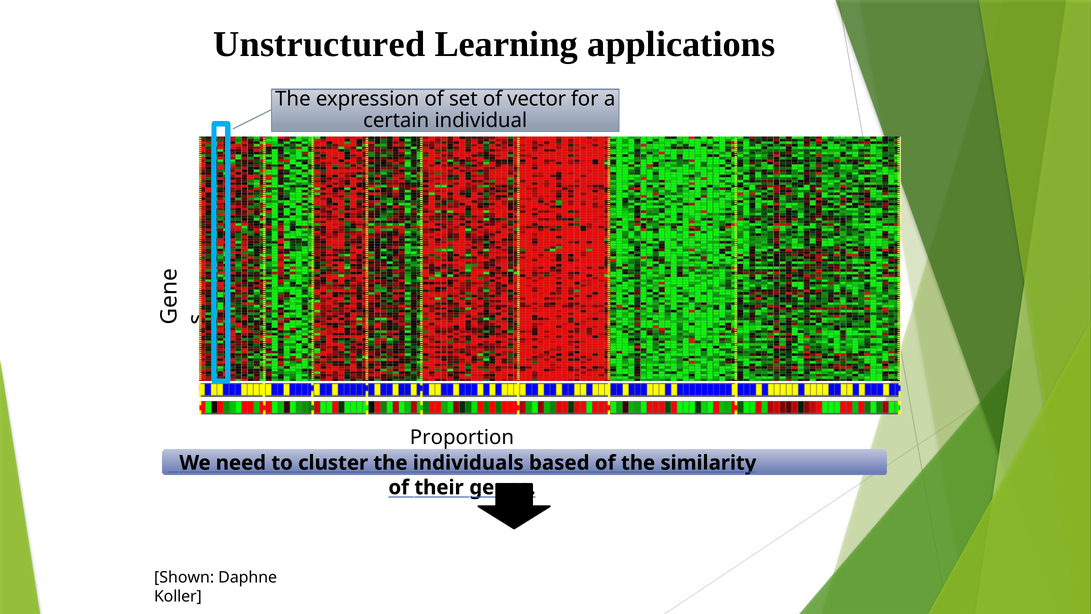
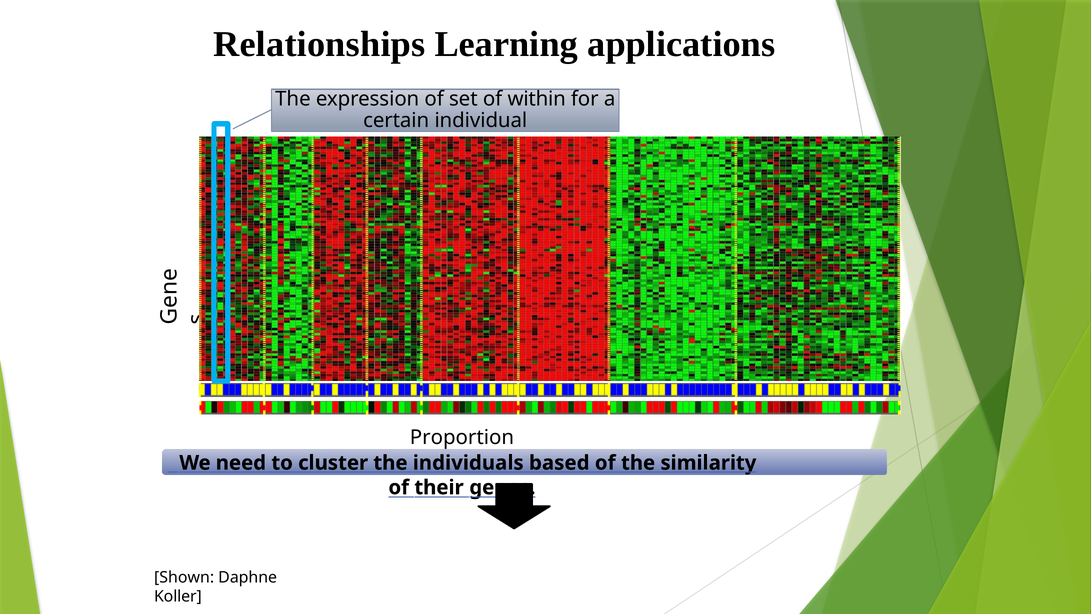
Unstructured: Unstructured -> Relationships (319, 44)
vector: vector -> within (537, 99)
